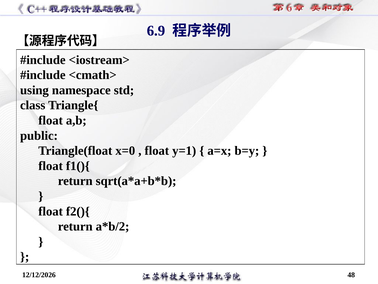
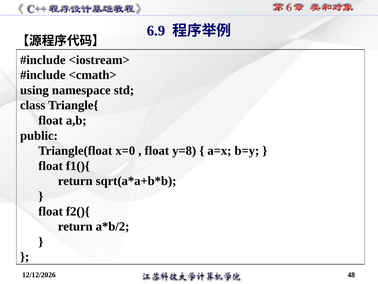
y=1: y=1 -> y=8 (184, 150)
